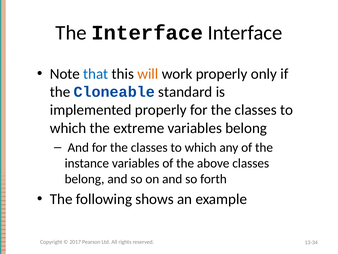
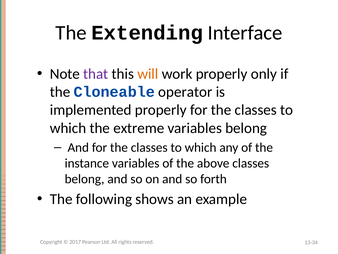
The Interface: Interface -> Extending (147, 33)
that colour: blue -> purple (96, 74)
standard: standard -> operator (185, 92)
